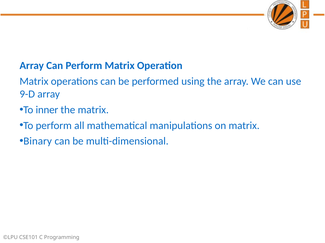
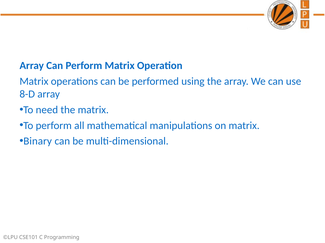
9-D: 9-D -> 8-D (27, 94)
inner: inner -> need (47, 110)
